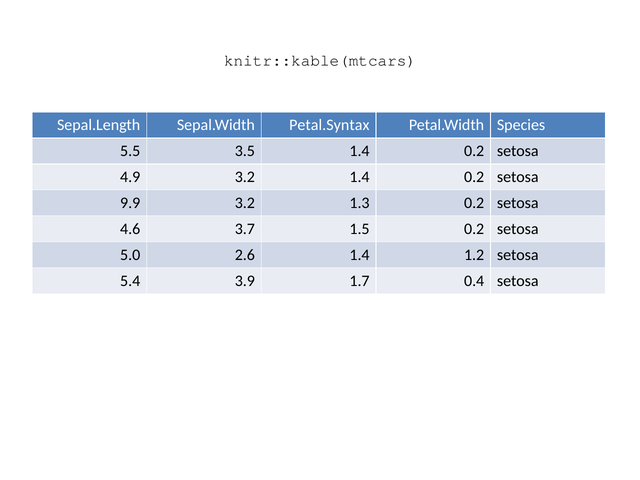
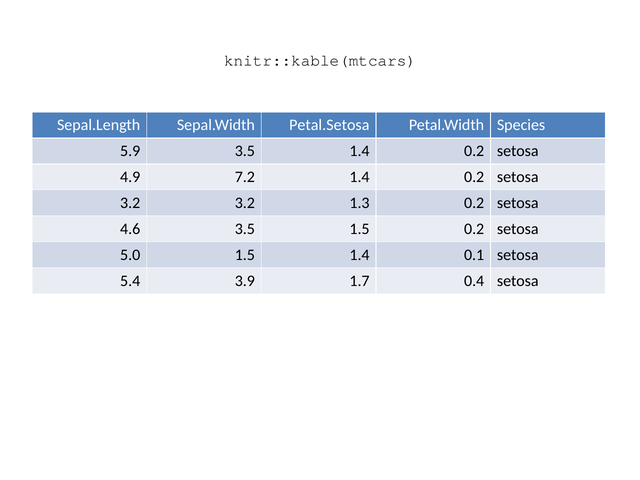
Petal.Syntax: Petal.Syntax -> Petal.Setosa (329, 125)
5.5: 5.5 -> 5.9 (130, 151)
4.9 3.2: 3.2 -> 7.2 (245, 177)
9.9: 9.9 -> 3.2 (130, 203)
4.6 3.7: 3.7 -> 3.5 (245, 229)
5.0 2.6: 2.6 -> 1.5 (245, 255)
1.2: 1.2 -> 0.1 (474, 255)
